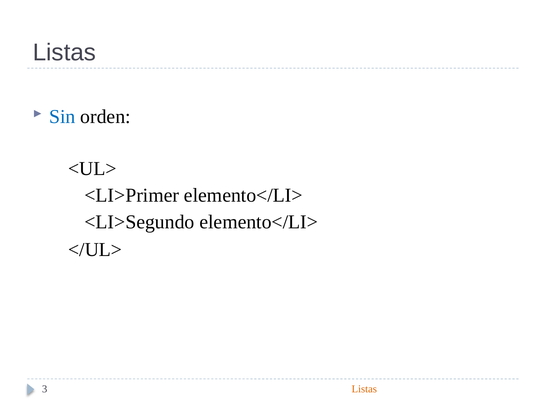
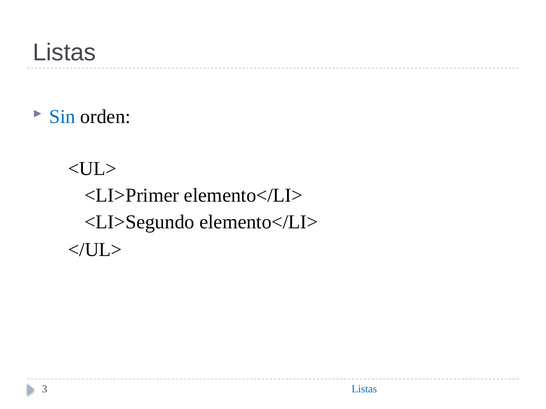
Listas colour: orange -> blue (364, 389)
